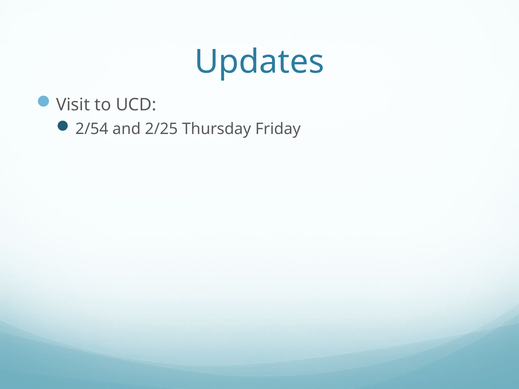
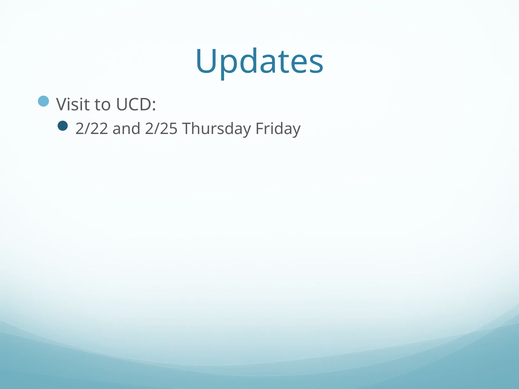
2/54: 2/54 -> 2/22 (92, 129)
